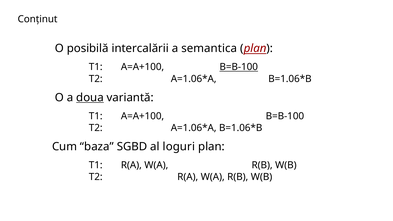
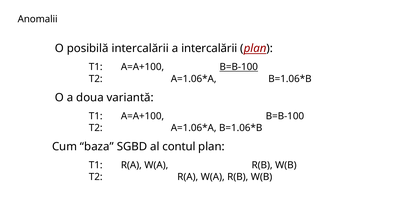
Conținut: Conținut -> Anomalii (38, 19)
a semantica: semantica -> intercalării (209, 48)
doua underline: present -> none (90, 98)
loguri: loguri -> contul (179, 147)
